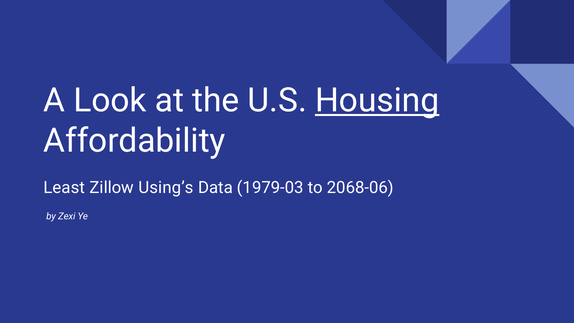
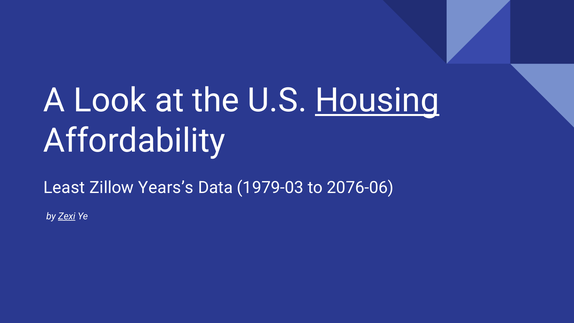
Using’s: Using’s -> Years’s (166, 187)
2068-06: 2068-06 -> 2076-06 (360, 187)
Zexi underline: none -> present (67, 216)
